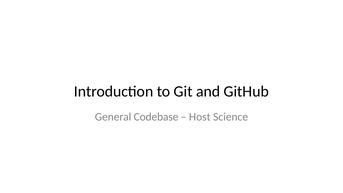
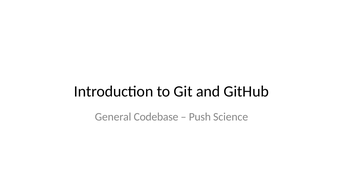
Host: Host -> Push (200, 117)
